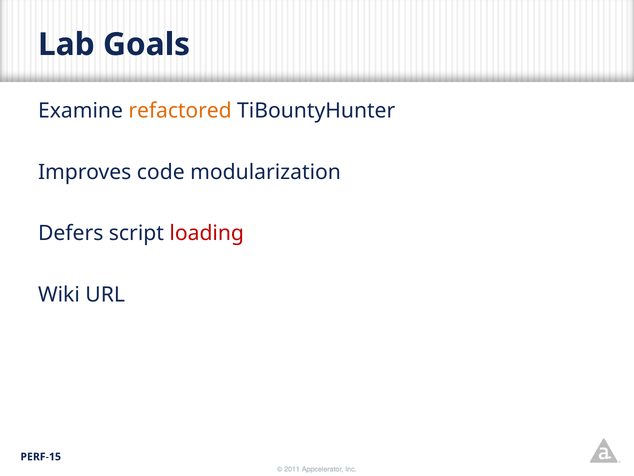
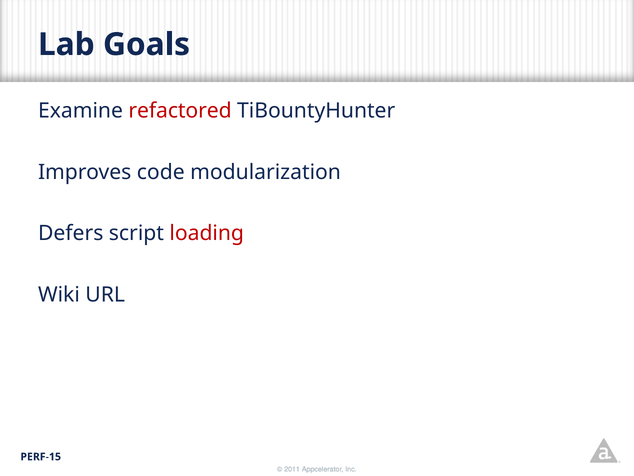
refactored colour: orange -> red (180, 111)
